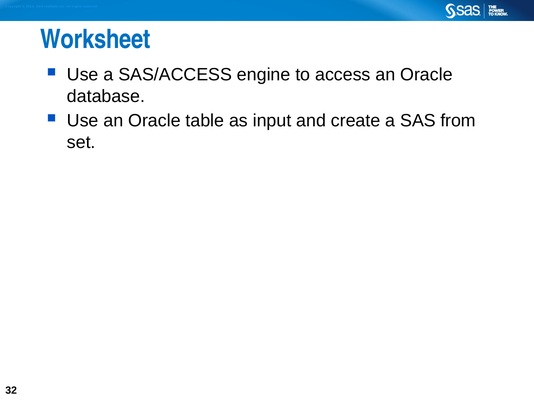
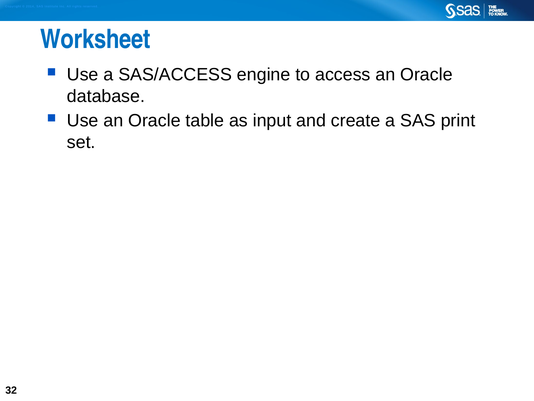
from: from -> print (458, 121)
